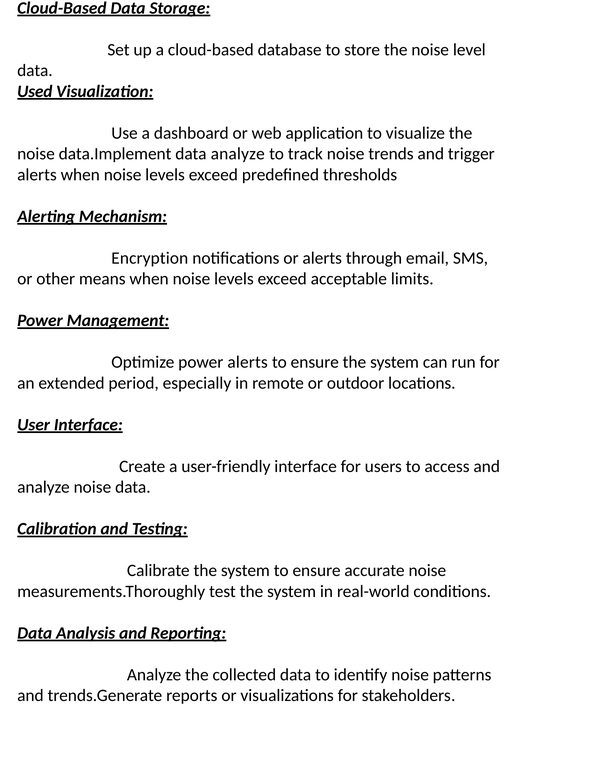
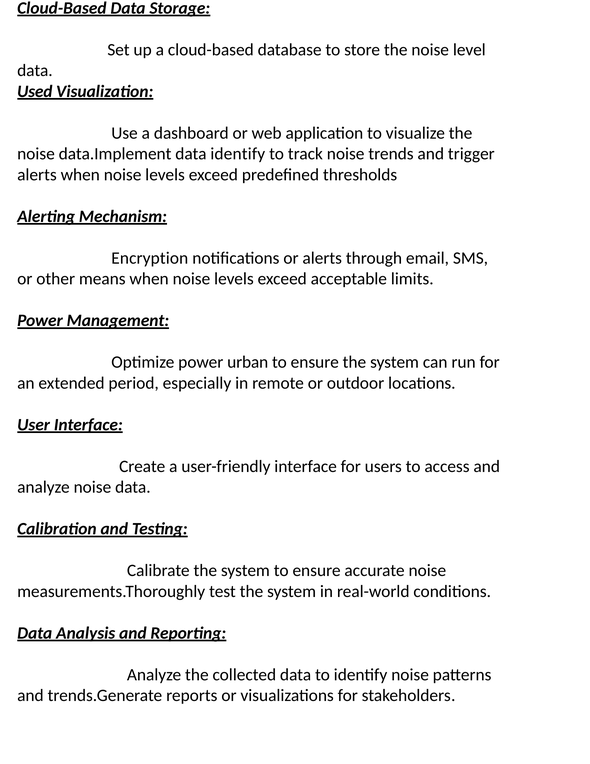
data analyze: analyze -> identify (238, 154)
power alerts: alerts -> urban (248, 362)
